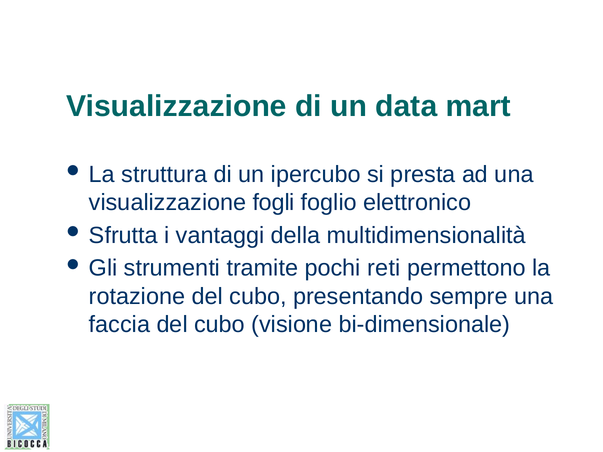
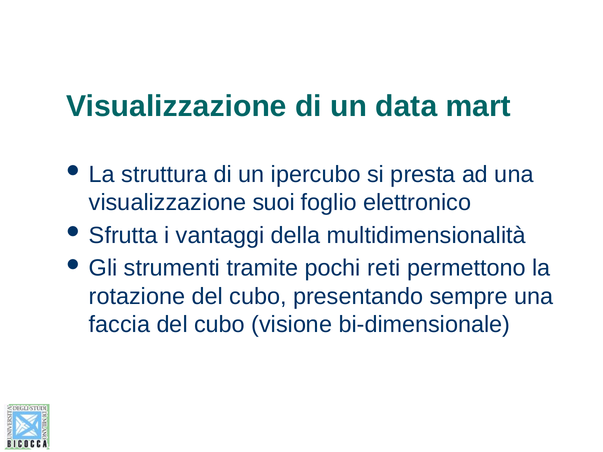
fogli: fogli -> suoi (274, 203)
